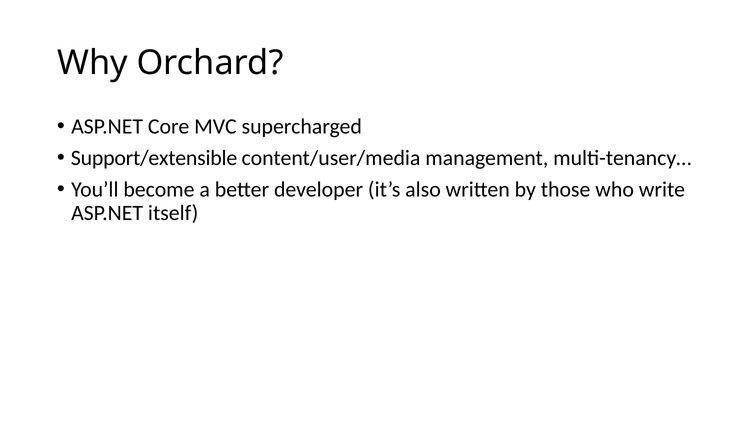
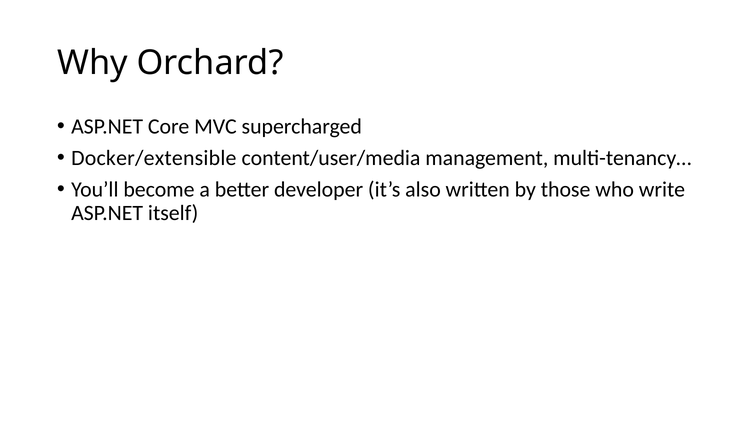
Support/extensible: Support/extensible -> Docker/extensible (154, 158)
